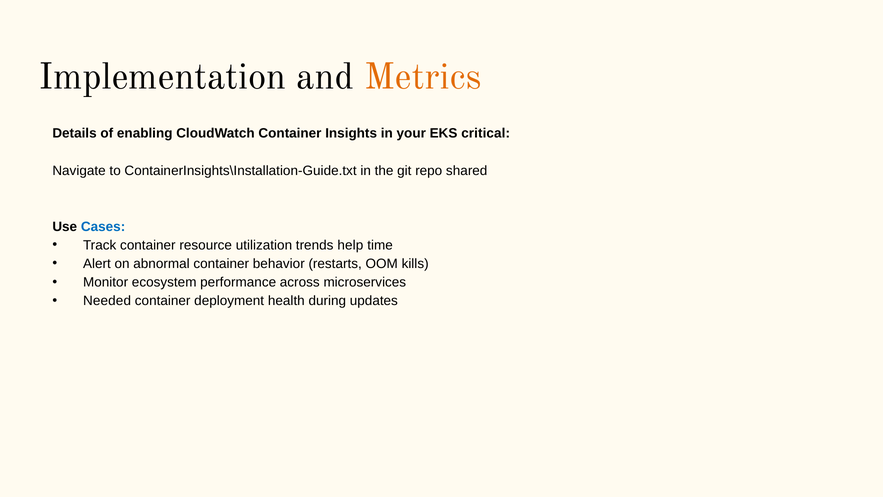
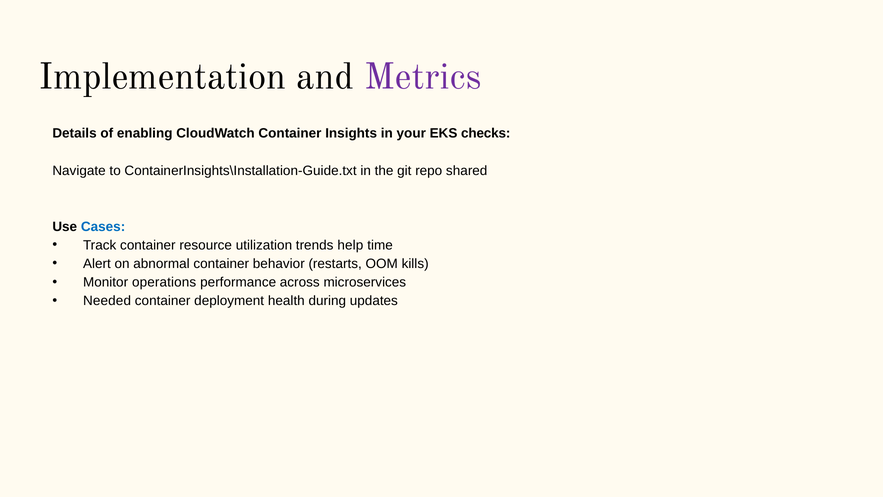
Metrics colour: orange -> purple (423, 76)
critical: critical -> checks (486, 133)
ecosystem: ecosystem -> operations (164, 282)
